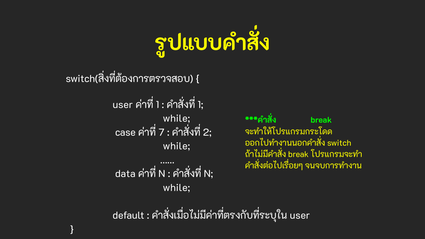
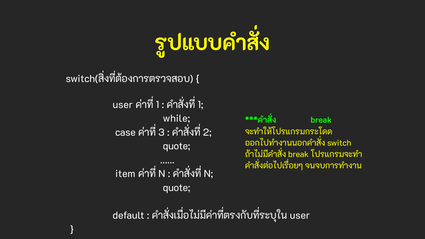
7: 7 -> 3 (162, 133)
while: while -> quote (177, 146)
data: data -> item (125, 174)
while: while -> quote (177, 188)
